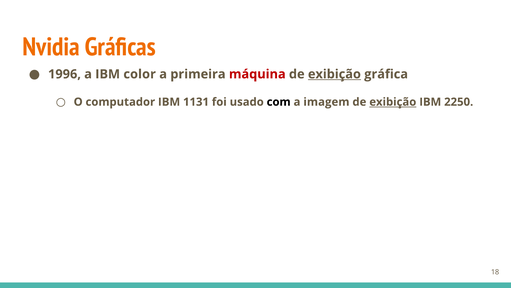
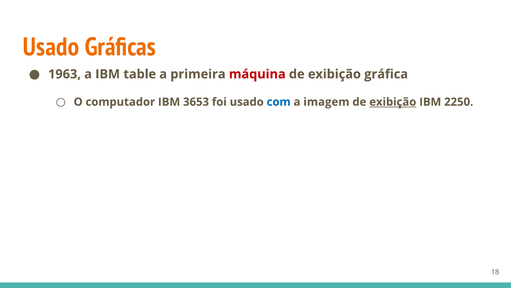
Nvidia: Nvidia -> Usado (51, 47)
1996: 1996 -> 1963 (65, 74)
color: color -> table (140, 74)
exibição underline: present -> none (334, 74)
1131: 1131 -> 3653 (196, 102)
com colour: black -> blue (279, 102)
